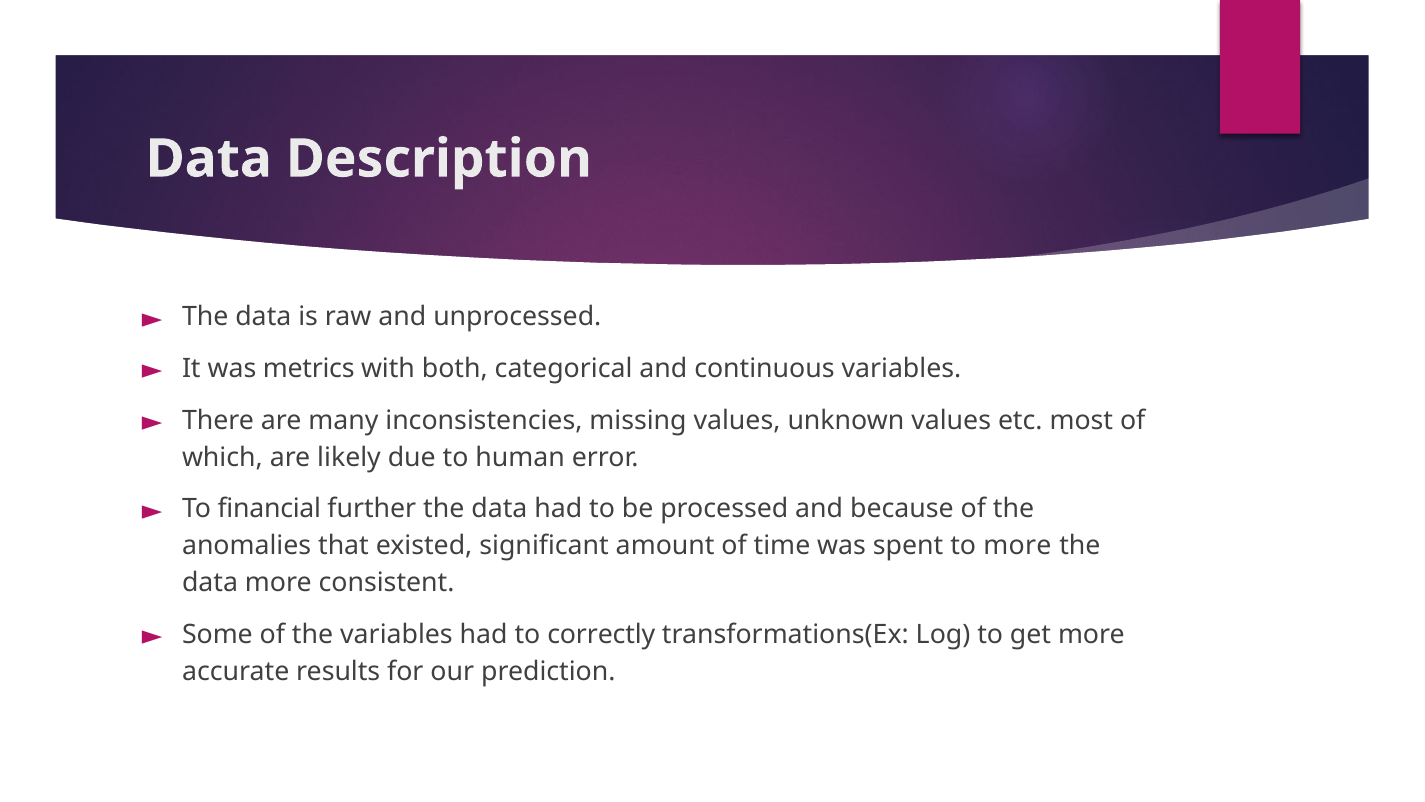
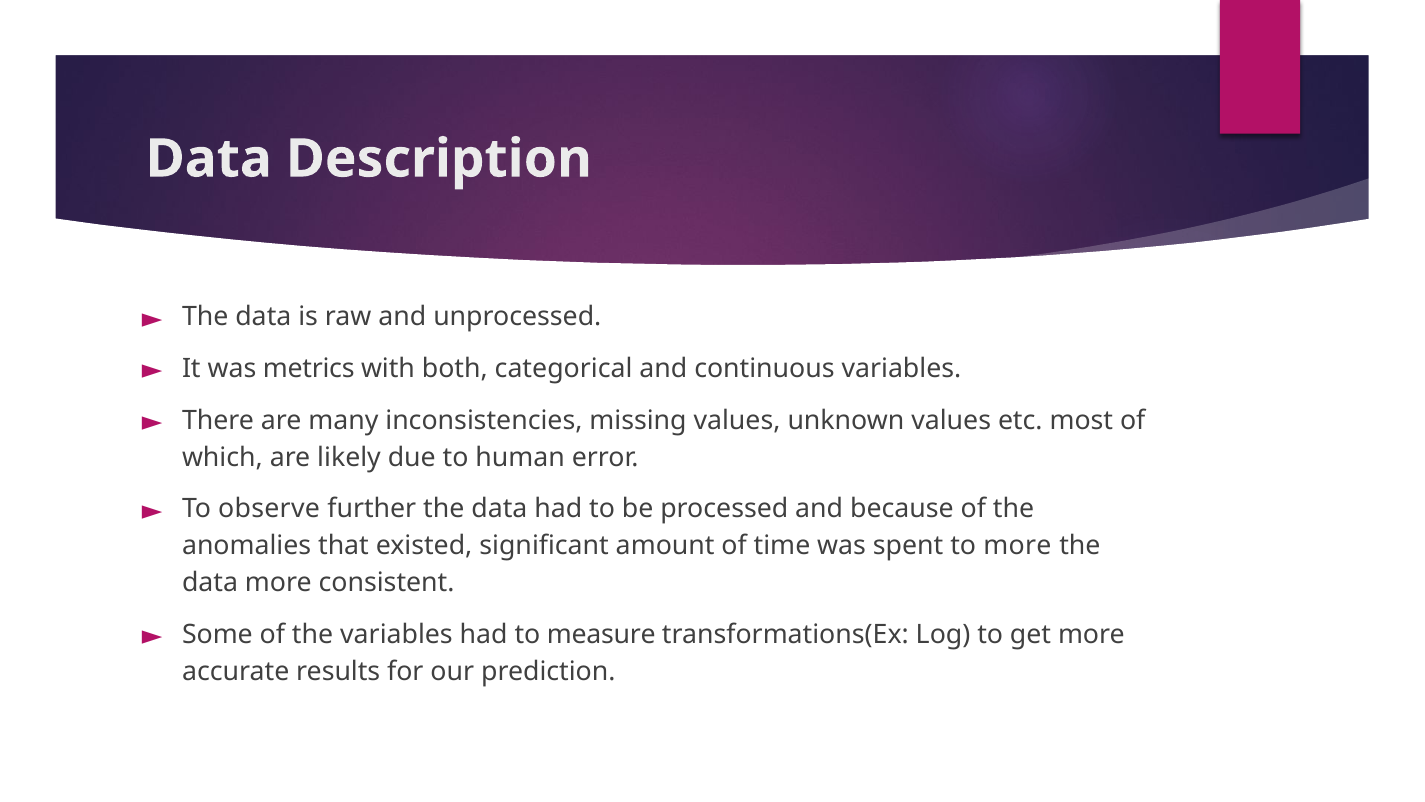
financial: financial -> observe (269, 509)
correctly: correctly -> measure (601, 634)
